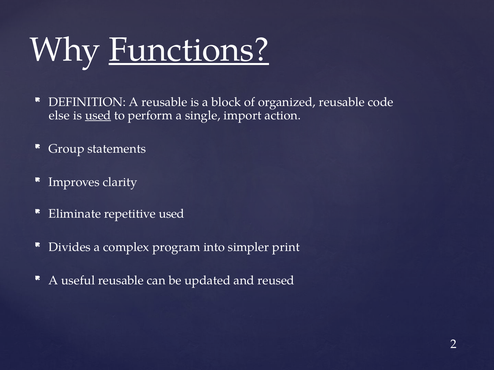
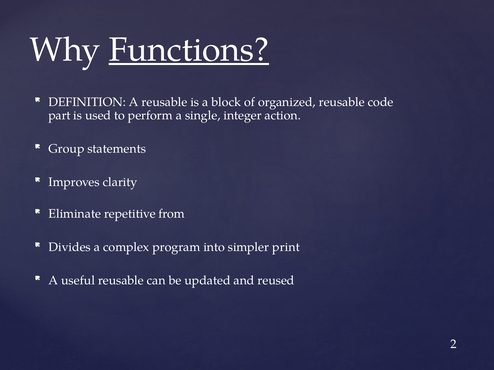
else: else -> part (59, 116)
used underline: present -> none (98, 116)
import: import -> integer (243, 116)
repetitive used: used -> from (172, 214)
